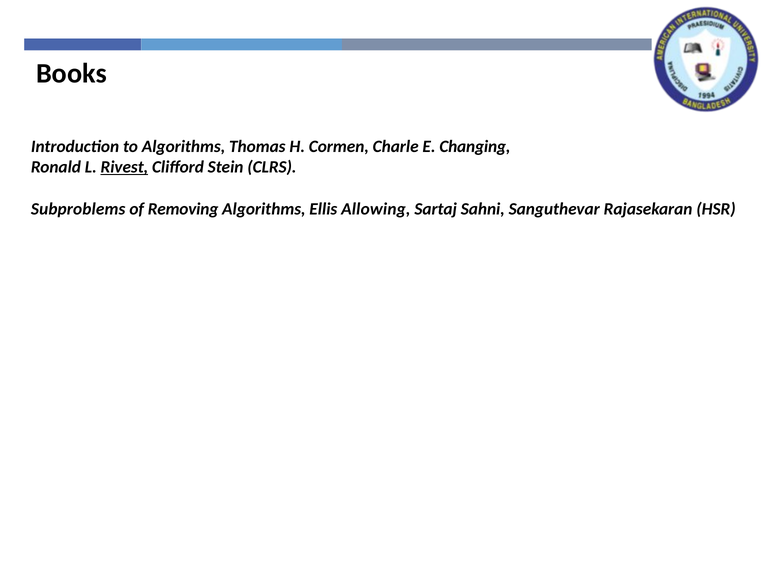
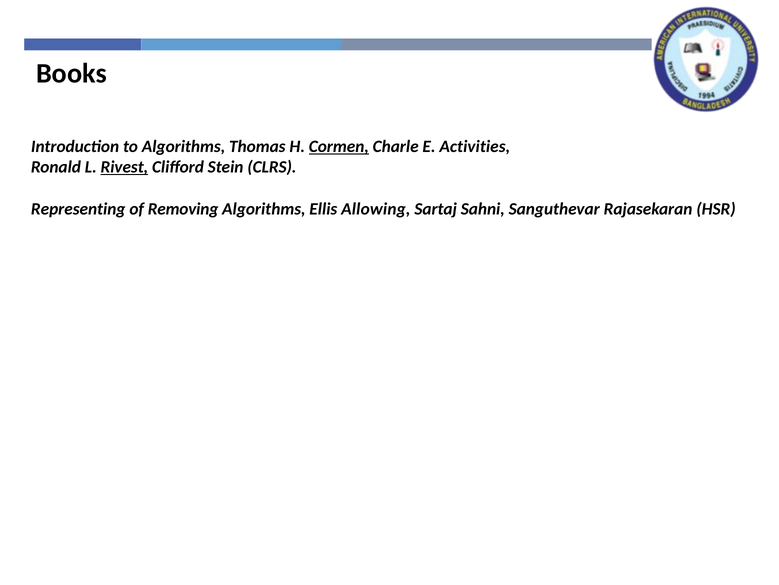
Cormen underline: none -> present (339, 146)
Changing: Changing -> Activities (475, 146)
Subproblems: Subproblems -> Representing (78, 209)
